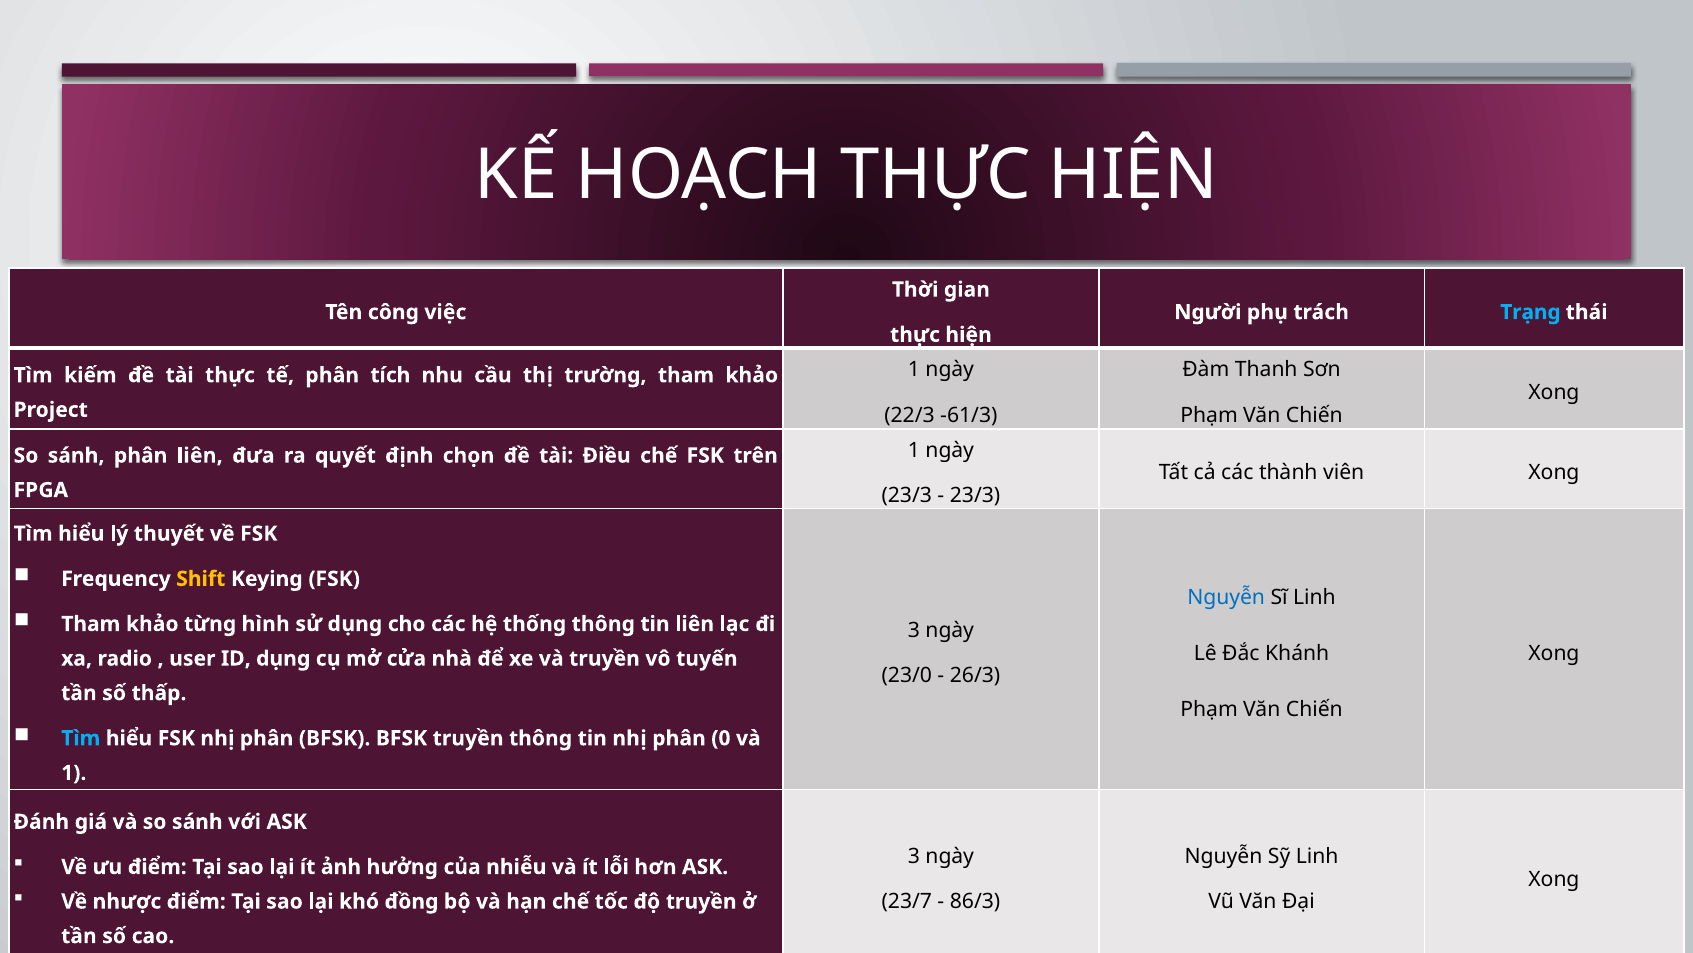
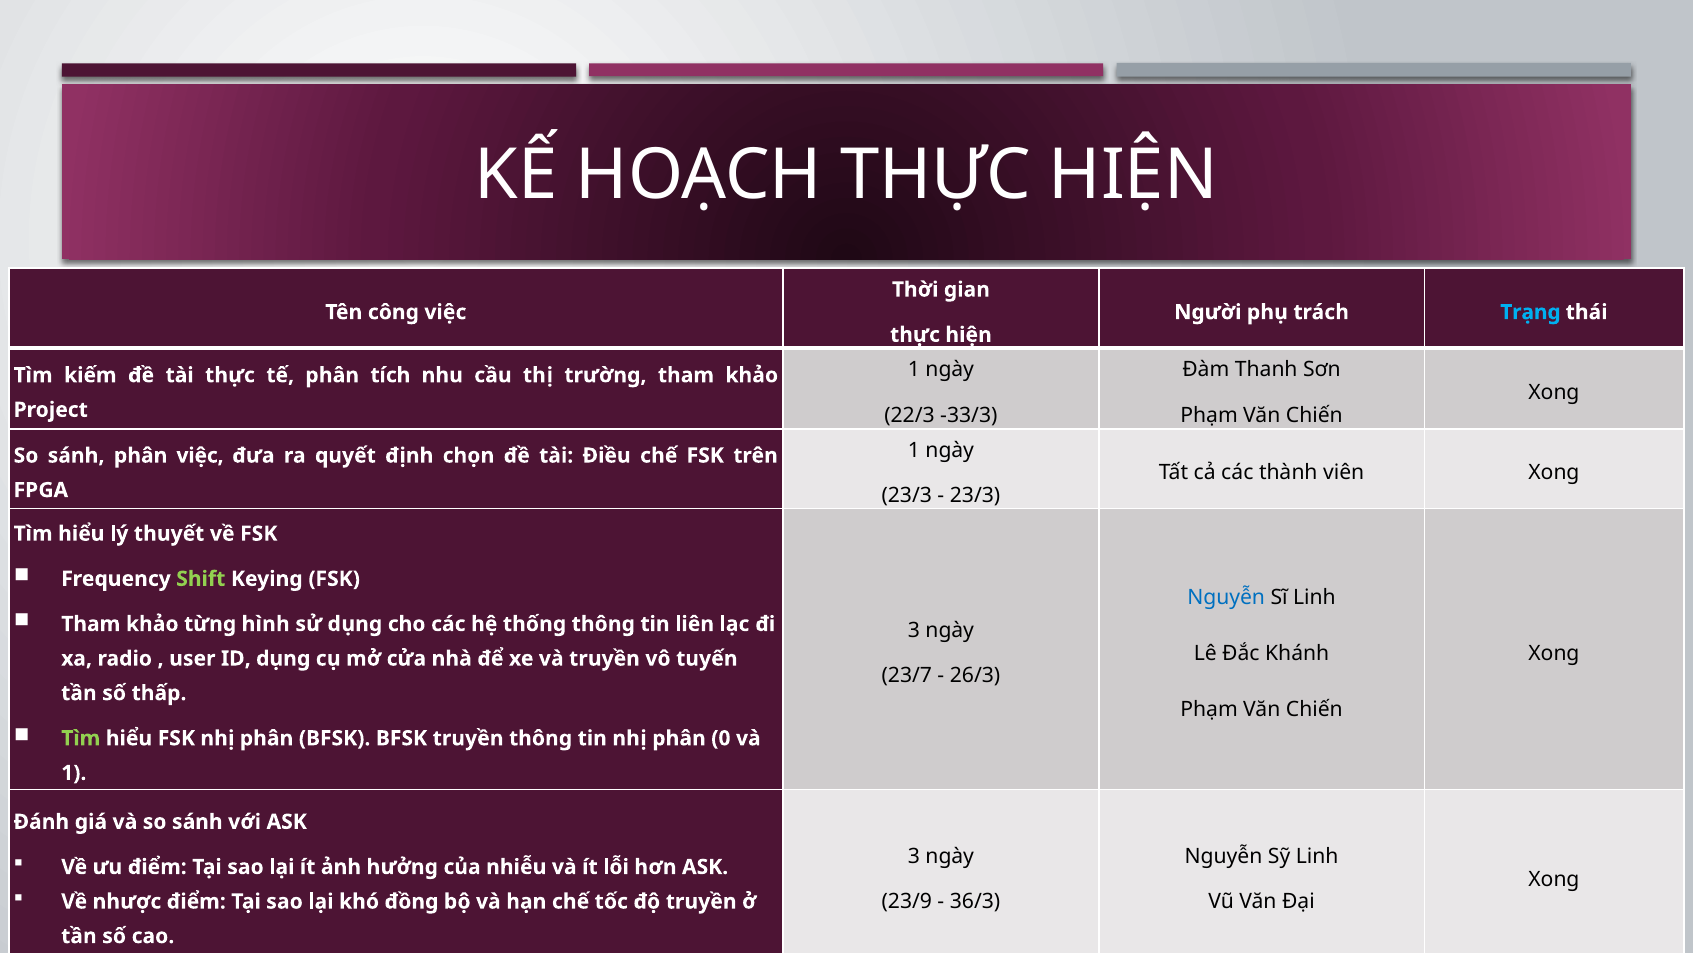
-61/3: -61/3 -> -33/3 (969, 415)
phân liên: liên -> việc (200, 455)
Shift colour: yellow -> light green (201, 578)
23/0: 23/0 -> 23/7 (907, 675)
Tìm colour: light blue -> light green (81, 738)
23/7: 23/7 -> 23/9 (907, 901)
86/3: 86/3 -> 36/3 (975, 901)
